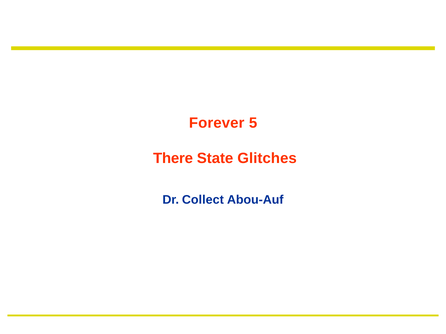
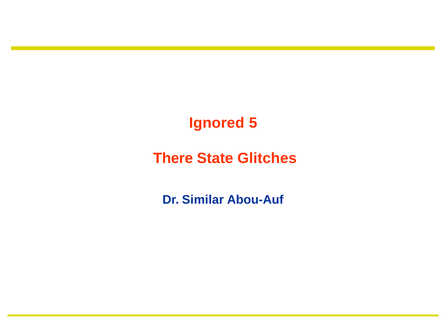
Forever: Forever -> Ignored (217, 123)
Collect: Collect -> Similar (203, 200)
